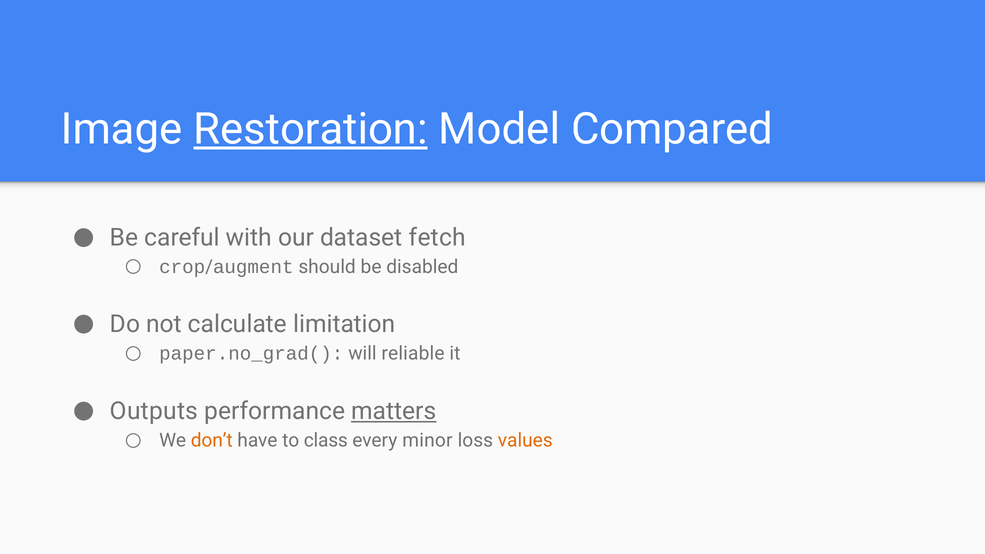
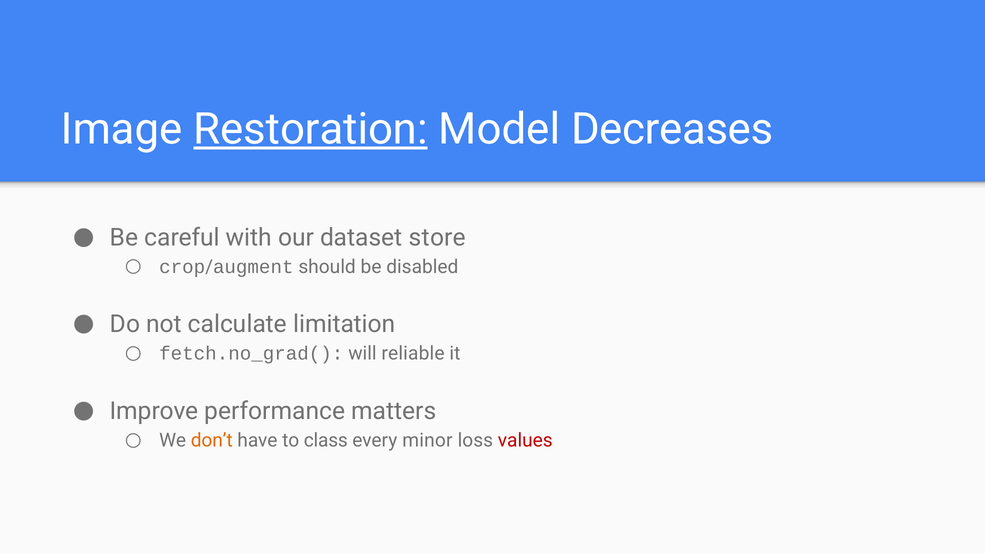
Compared: Compared -> Decreases (672, 129)
fetch: fetch -> store (437, 238)
paper.no_grad(: paper.no_grad( -> fetch.no_grad( (251, 354)
Outputs: Outputs -> Improve (154, 411)
matters underline: present -> none (394, 411)
values colour: orange -> red (525, 440)
